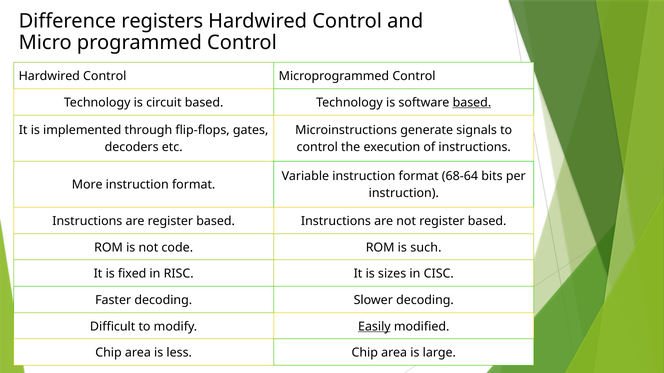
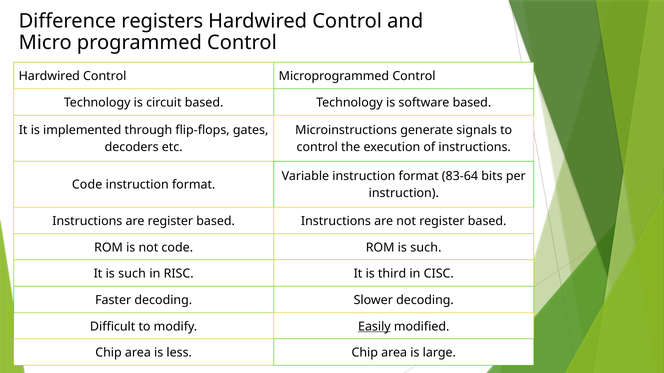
based underline: present -> none (472, 103)
68-64: 68-64 -> 83-64 (460, 177)
More: More -> Code (87, 185)
It is fixed: fixed -> such (132, 274)
sizes: sizes -> third (392, 274)
